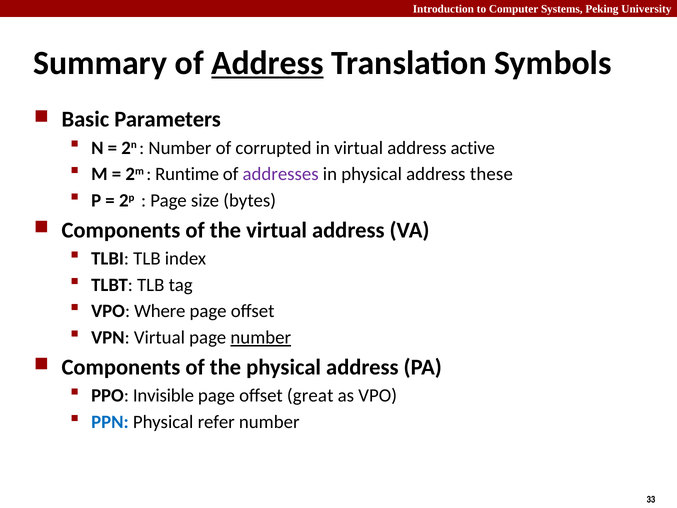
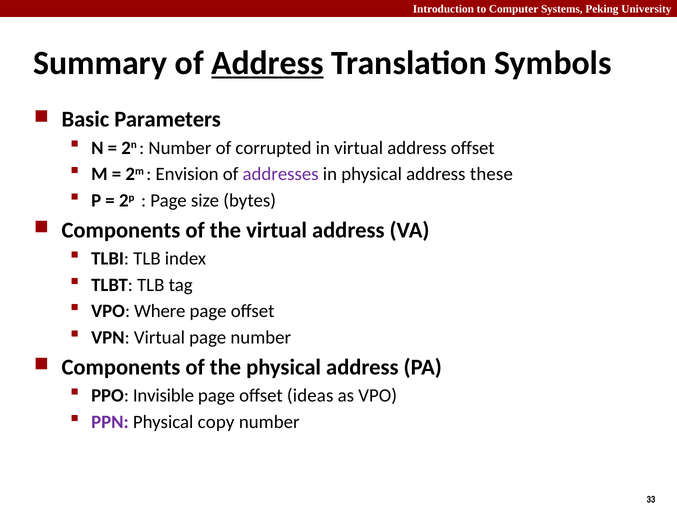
address active: active -> offset (473, 148)
Runtime: Runtime -> Envision (187, 174)
number underline: present -> none (261, 337)
great: great -> ideas (310, 395)
PPN colour: blue -> purple (110, 422)
refer: refer -> copy (216, 422)
